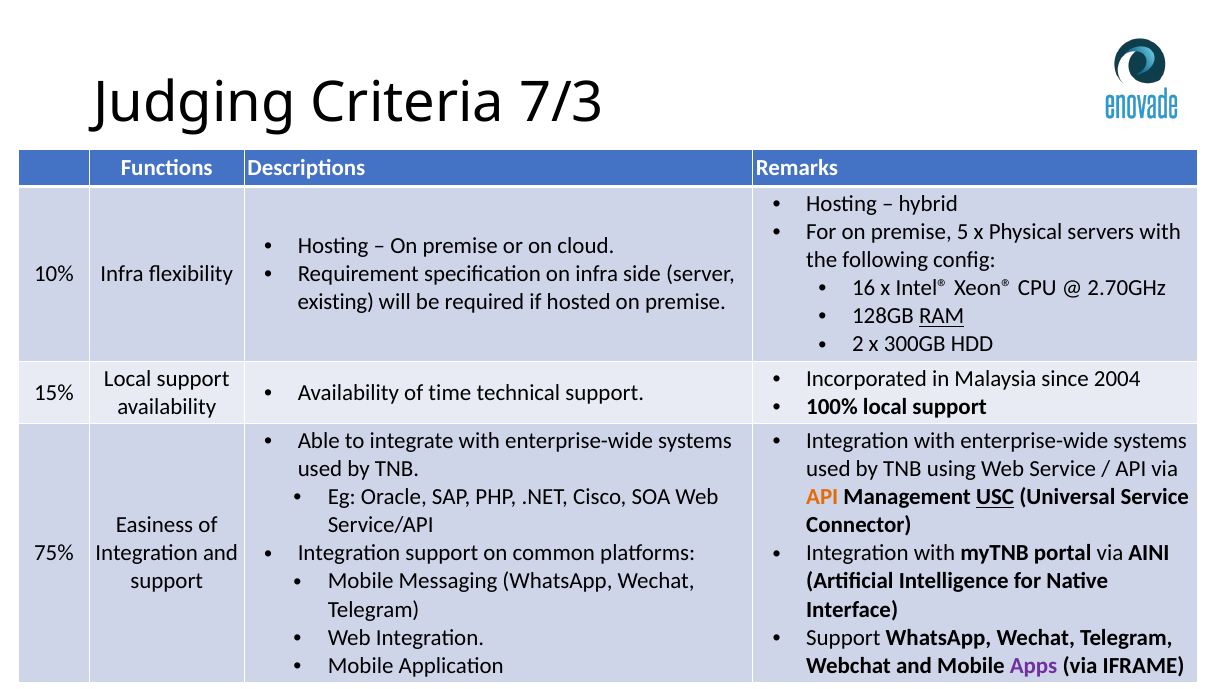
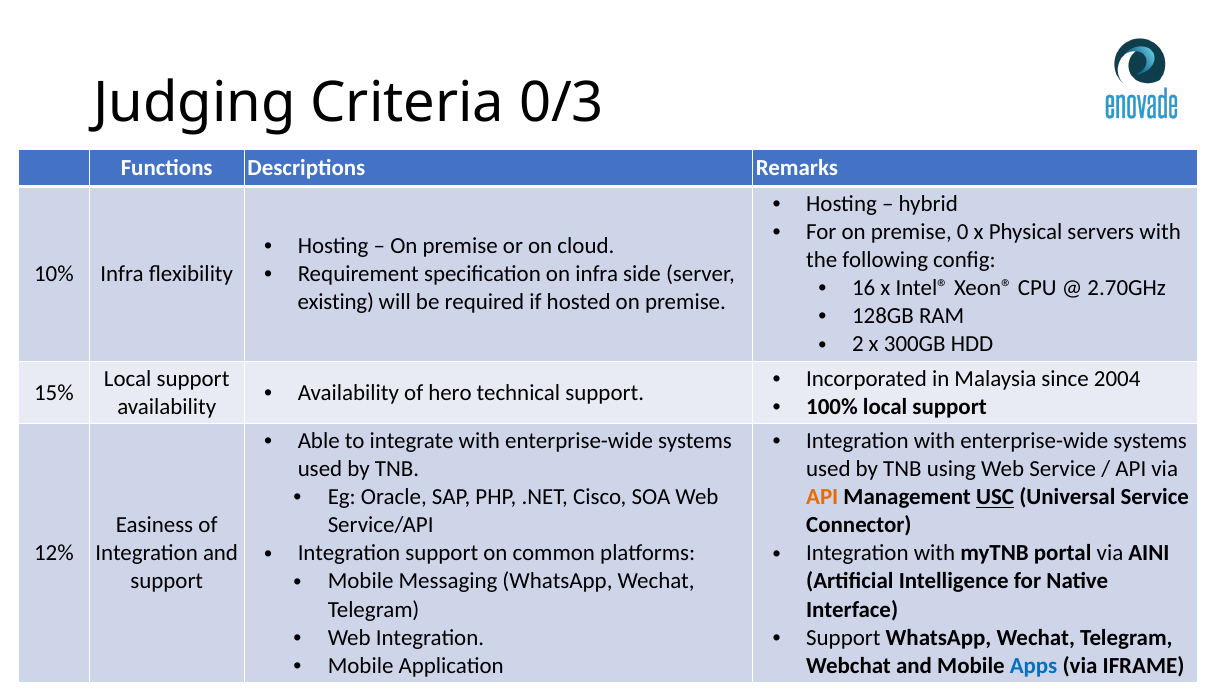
7/3: 7/3 -> 0/3 (562, 103)
5: 5 -> 0 (963, 232)
RAM underline: present -> none (942, 316)
time: time -> hero (450, 393)
75%: 75% -> 12% (54, 553)
Apps colour: purple -> blue (1034, 665)
